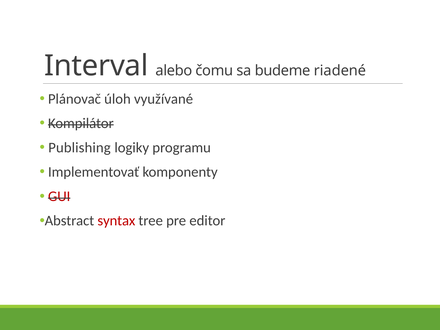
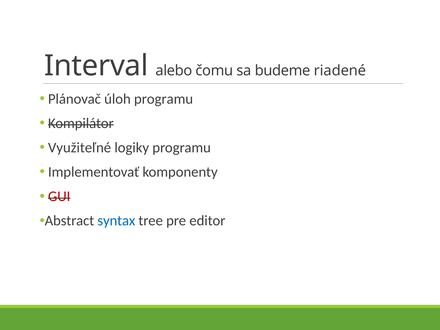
úloh využívané: využívané -> programu (164, 99)
Publishing: Publishing -> Využiteľné (80, 148)
syntax colour: red -> blue (116, 221)
